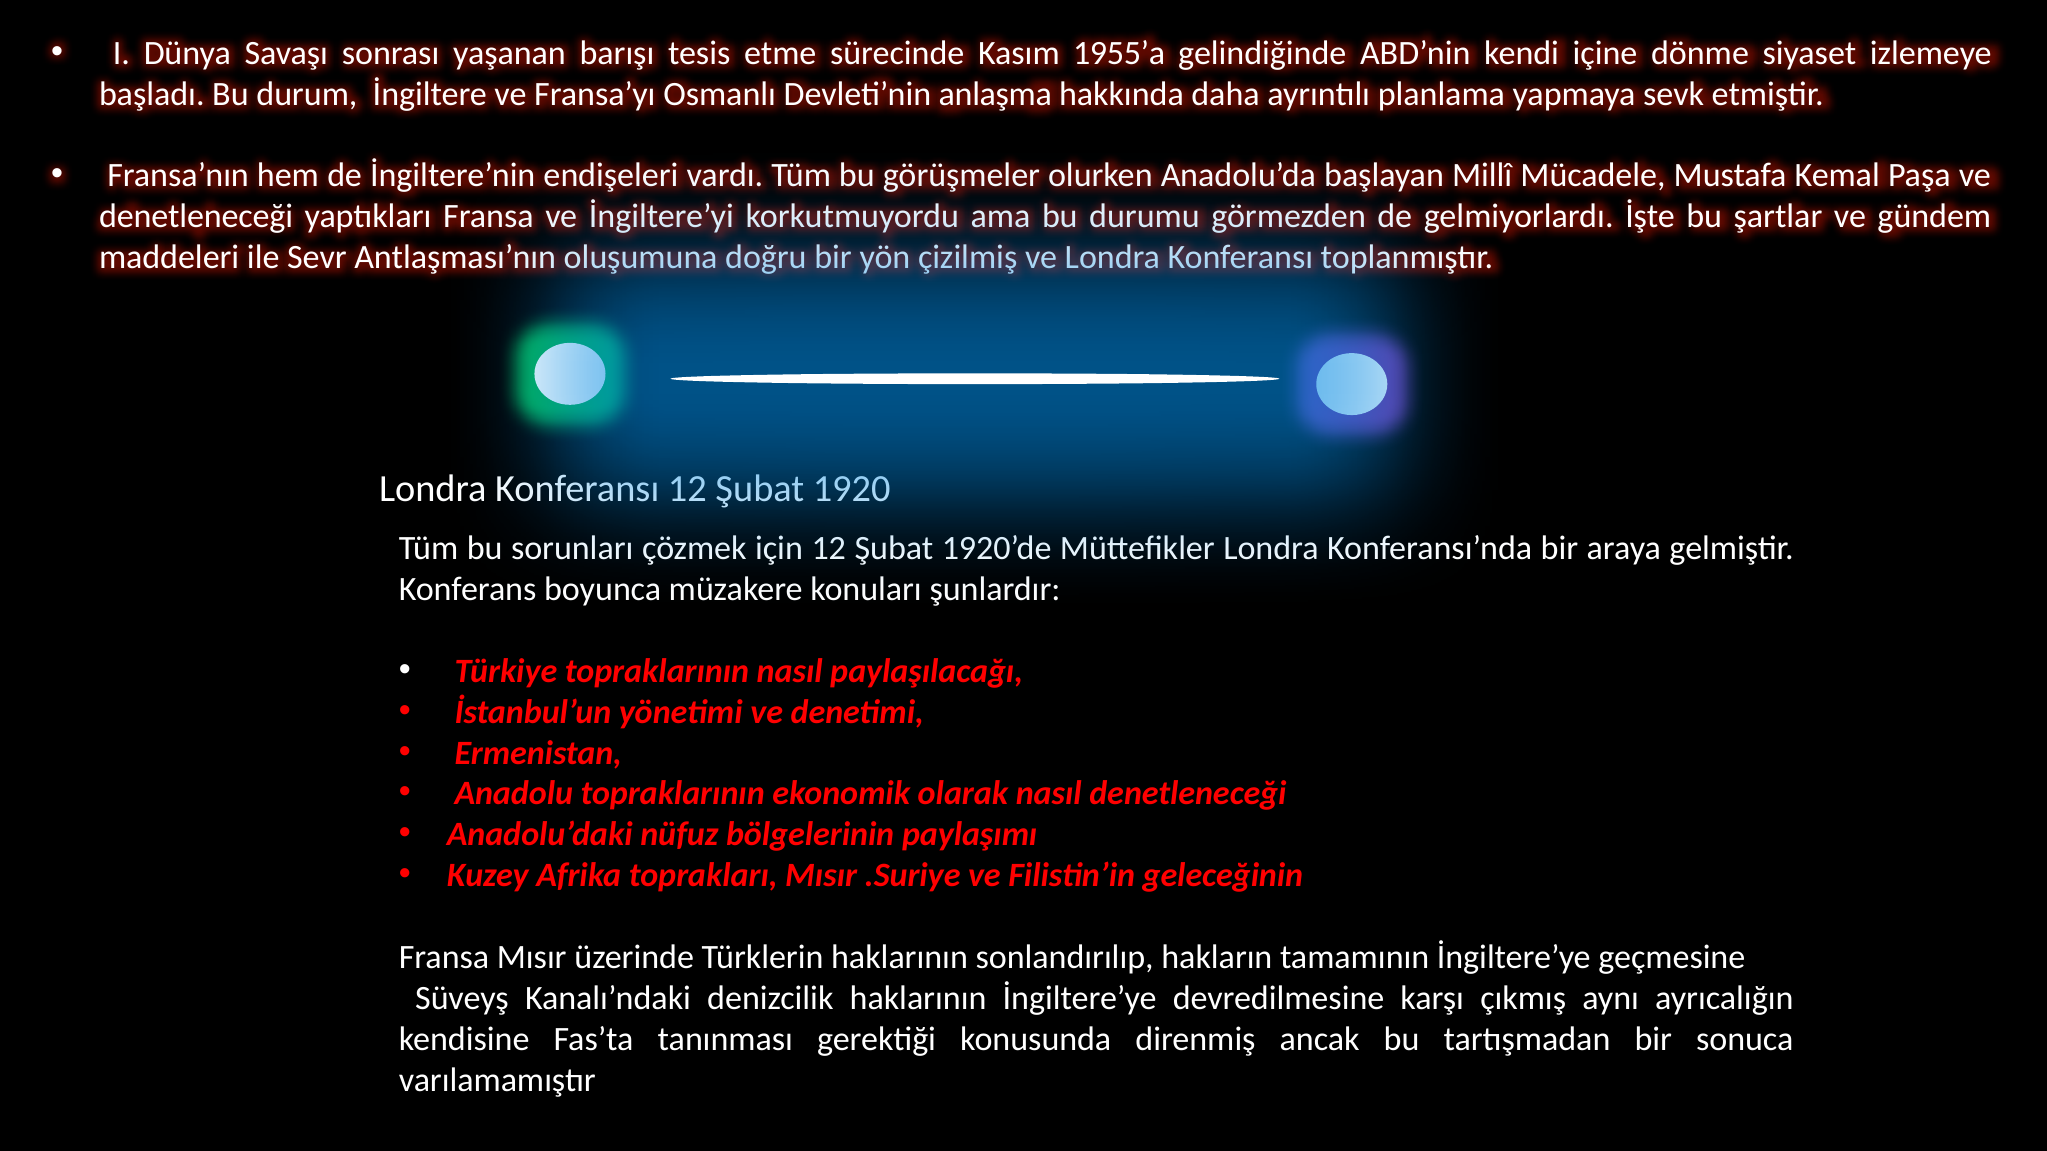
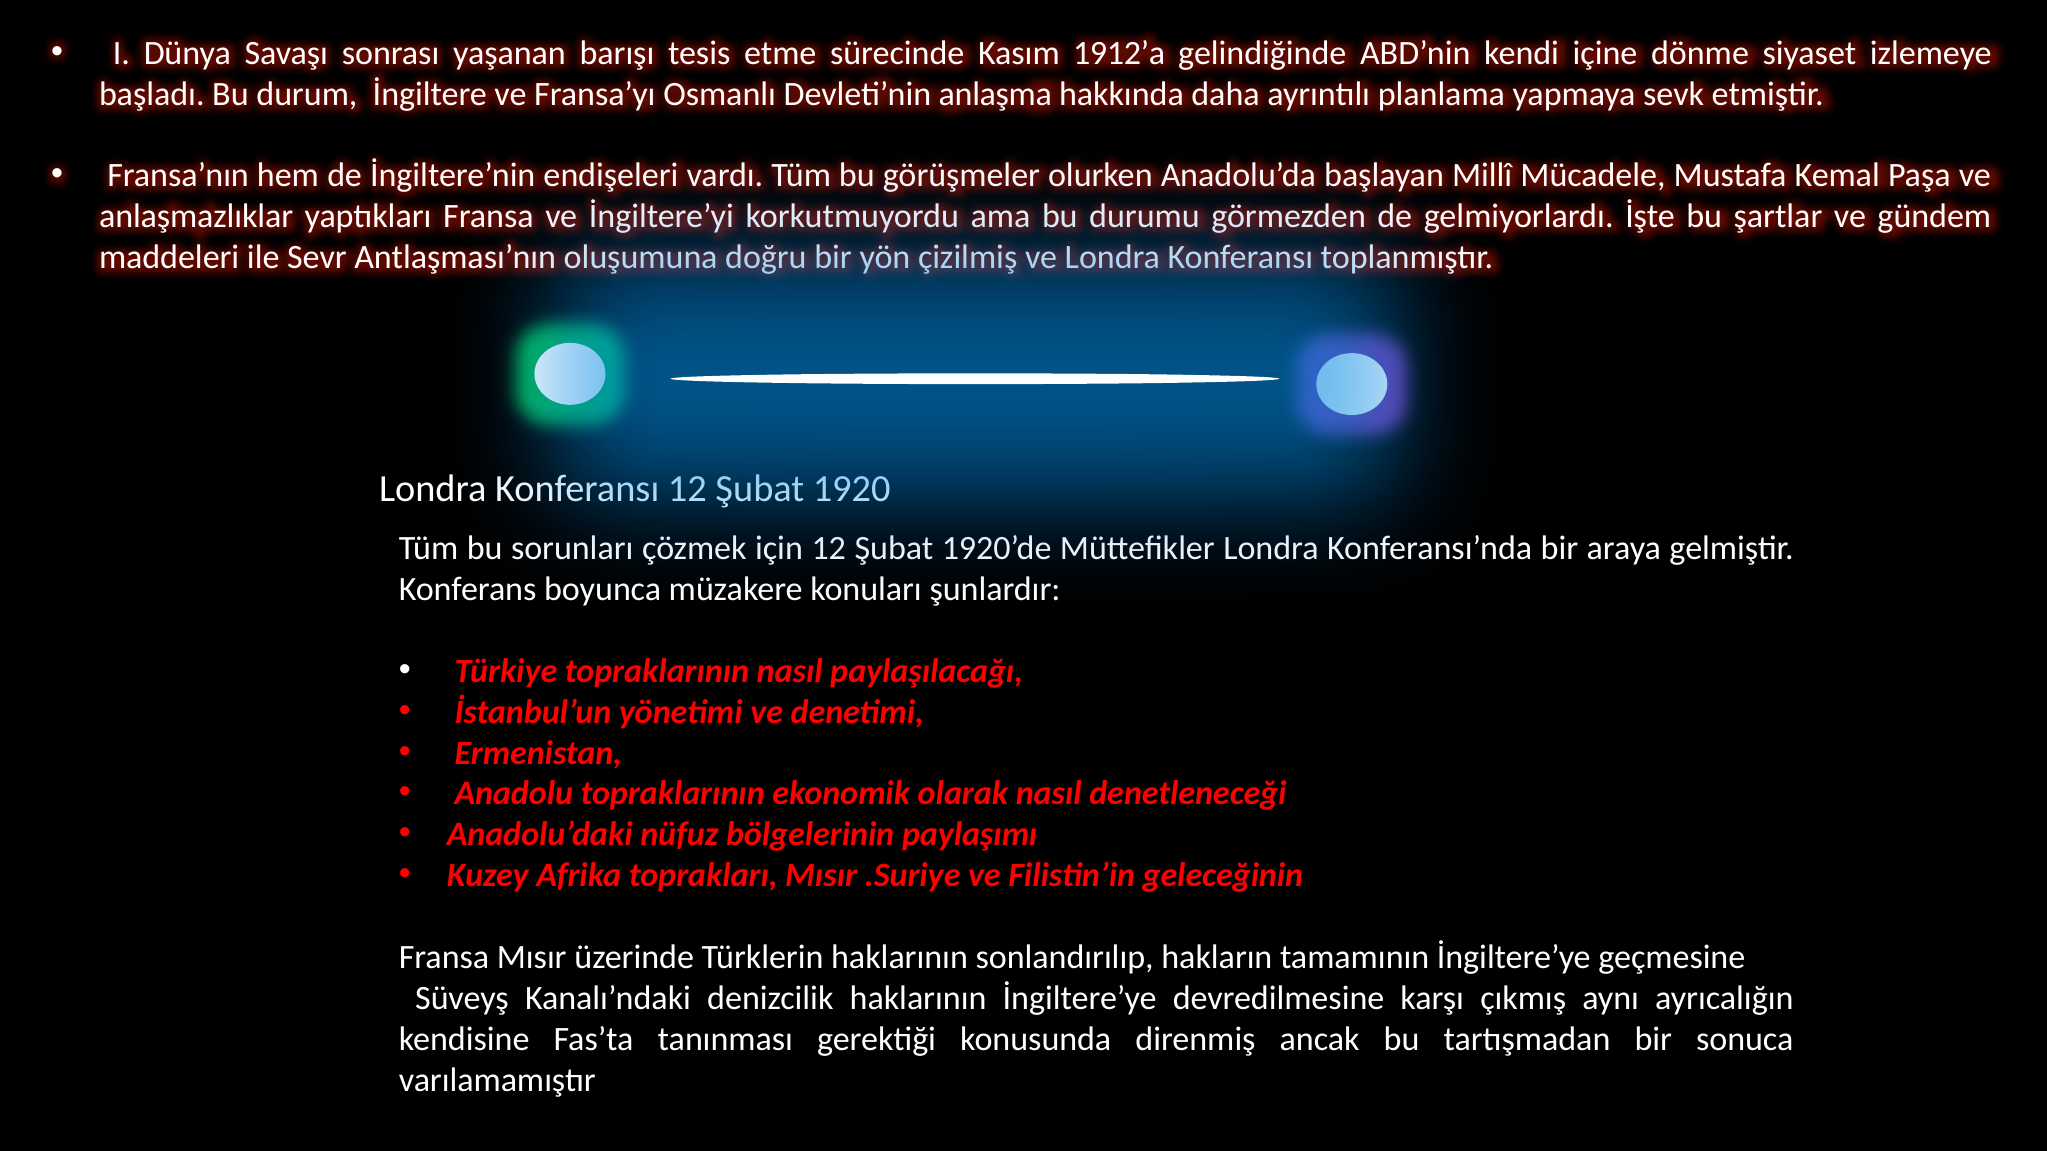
1955’a: 1955’a -> 1912’a (1119, 53)
denetleneceği: denetleneceği -> anlaşmazlıklar (196, 217)
